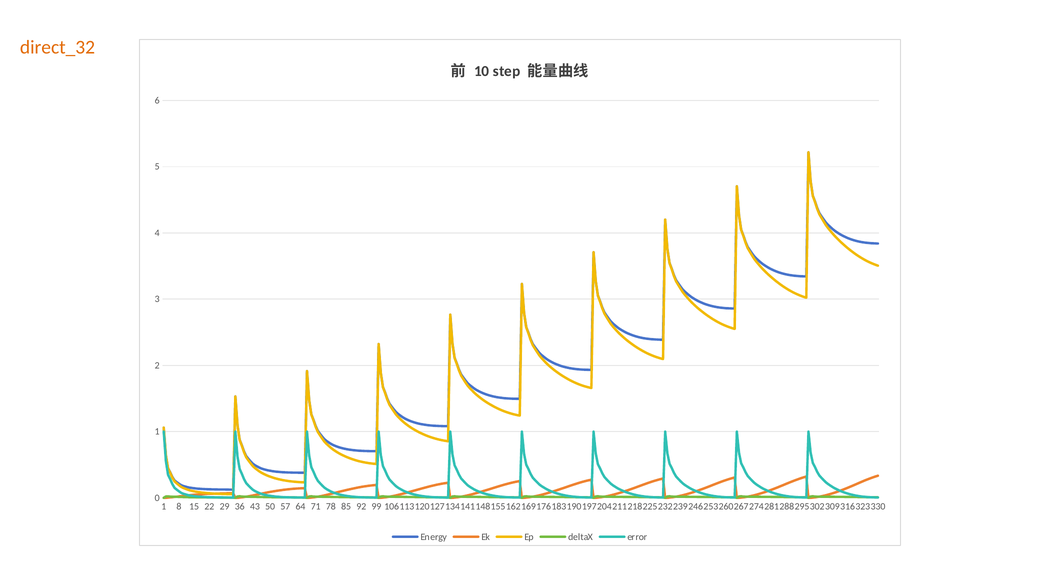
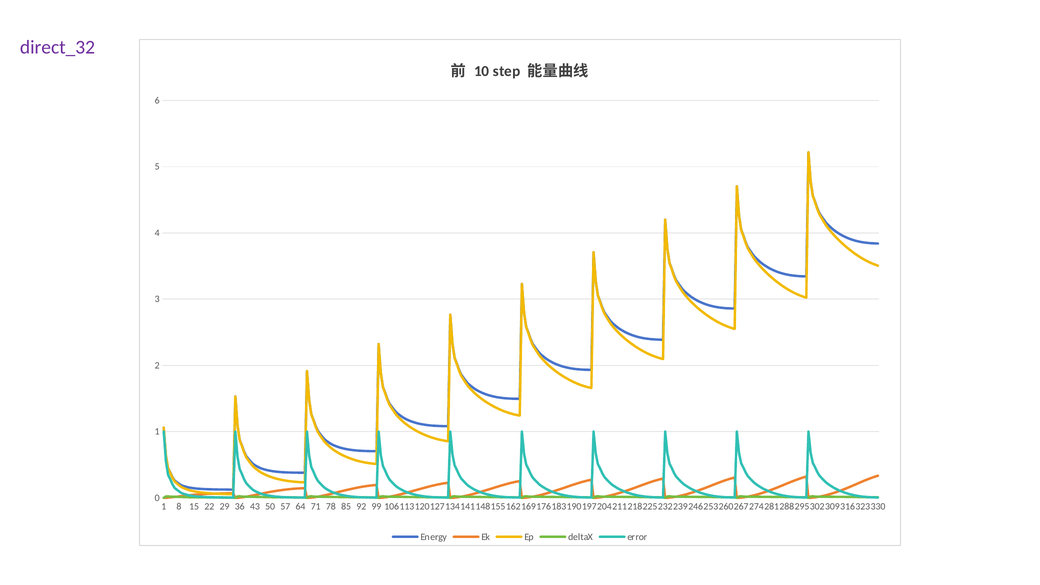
direct_32 colour: orange -> purple (58, 48)
